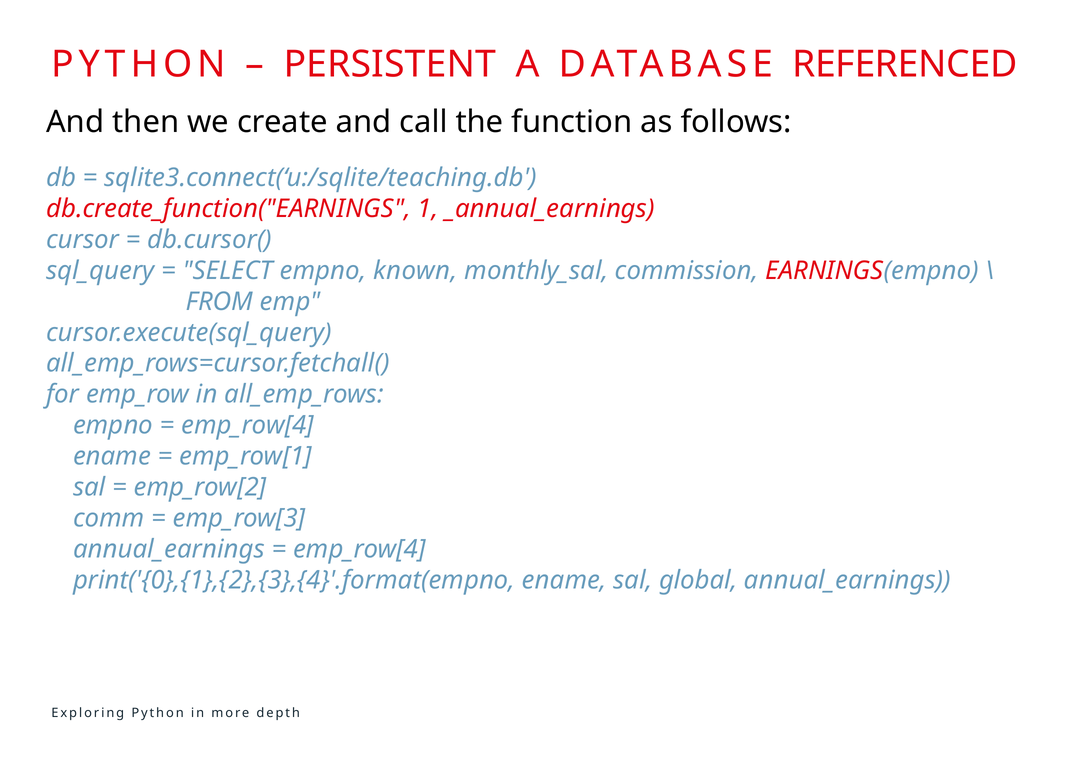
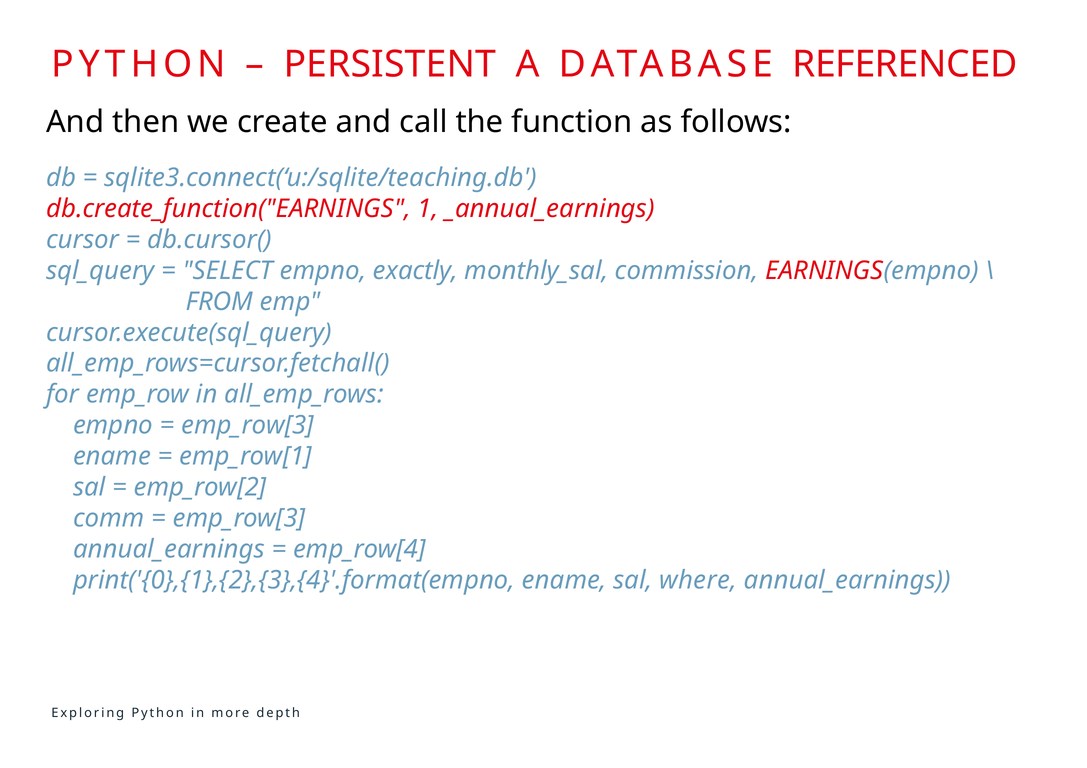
known: known -> exactly (415, 271)
emp_row[4: emp_row[4 -> emp_row[3 (248, 426)
global: global -> where (698, 581)
